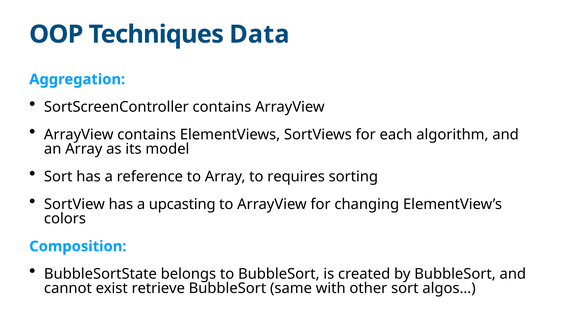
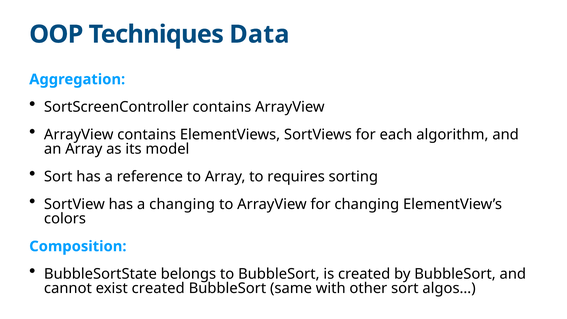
a upcasting: upcasting -> changing (182, 204)
exist retrieve: retrieve -> created (158, 288)
